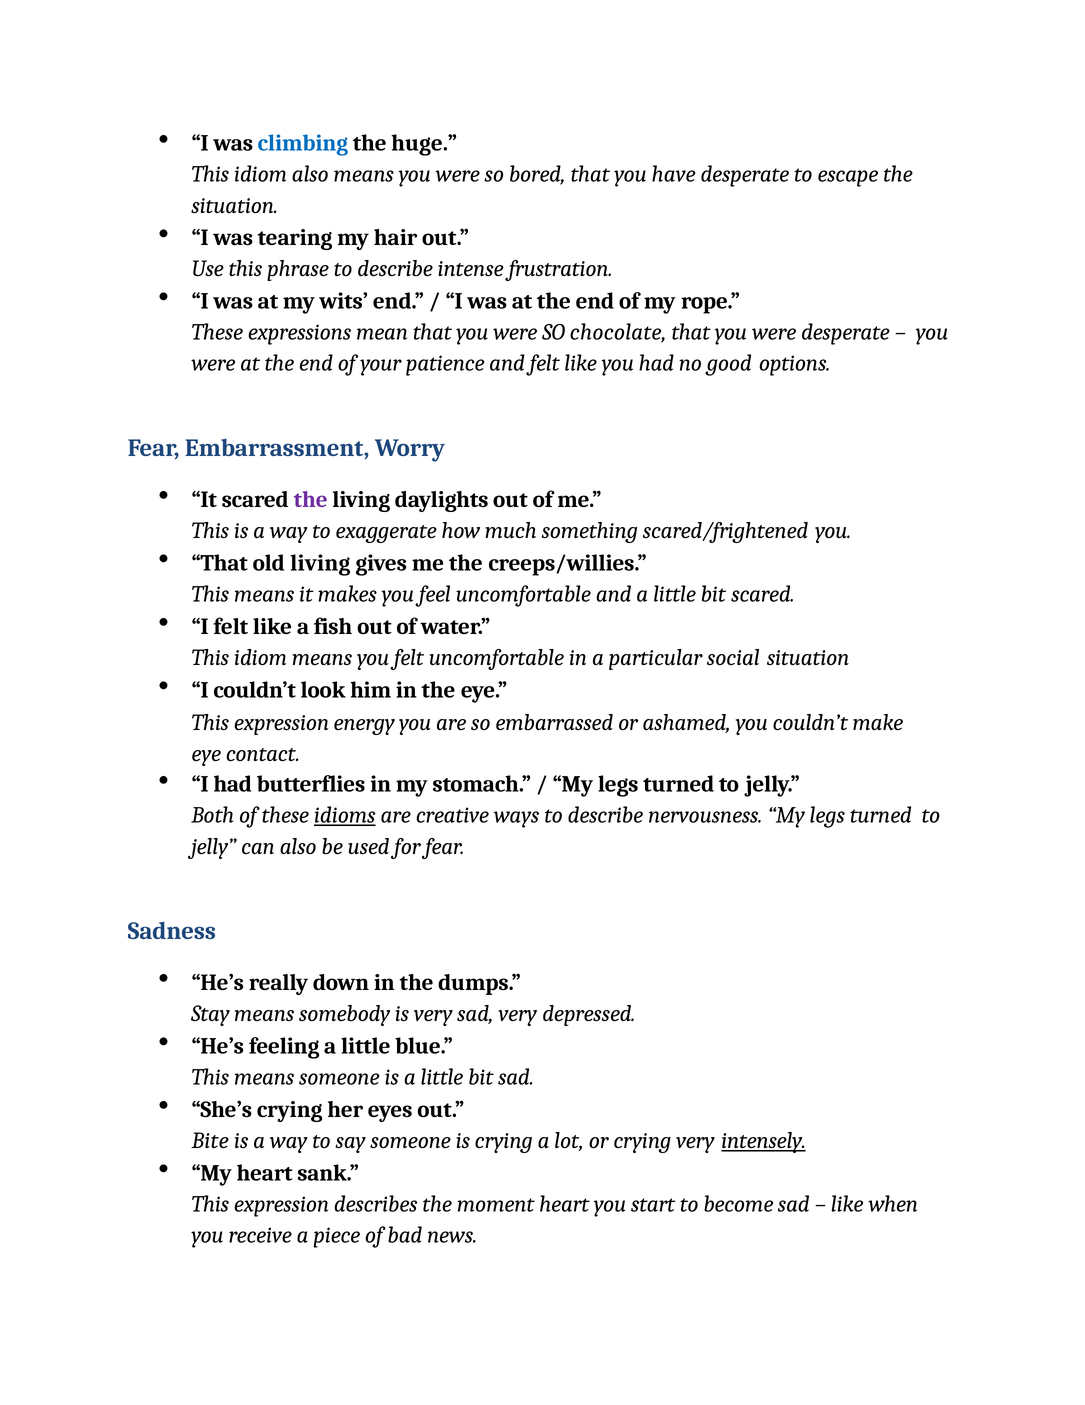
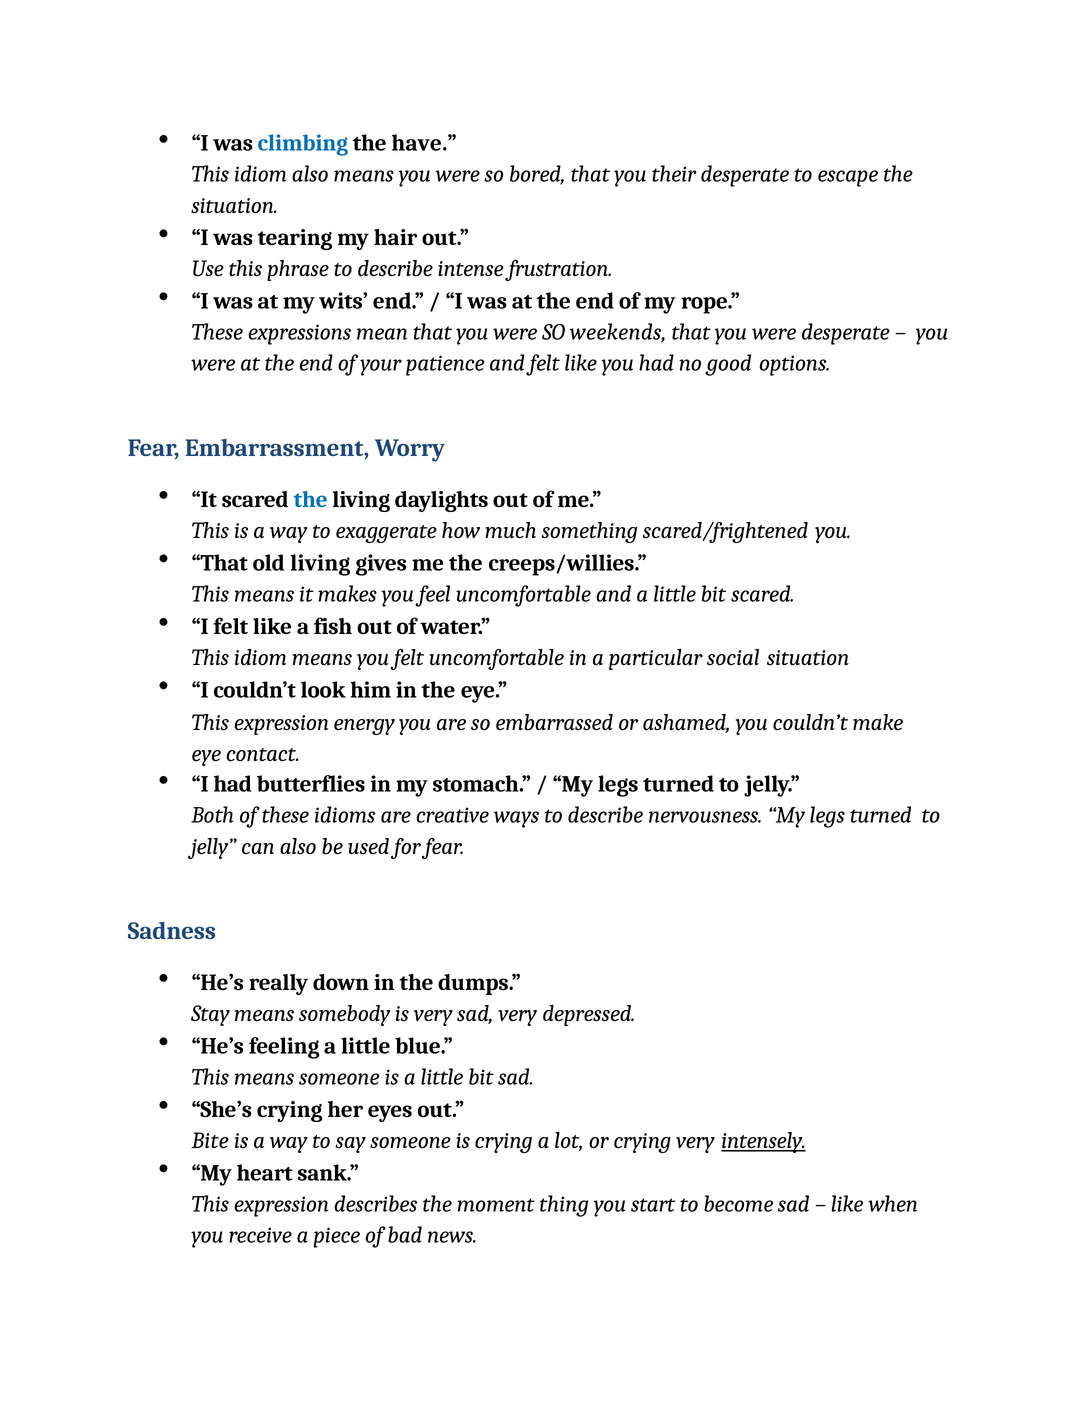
huge: huge -> have (424, 143)
have: have -> their (674, 174)
chocolate: chocolate -> weekends (618, 332)
the colour: purple -> blue (311, 499)
idioms underline: present -> none (345, 815)
moment heart: heart -> thing (564, 1203)
